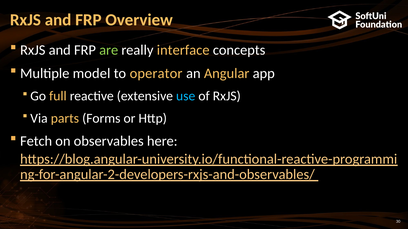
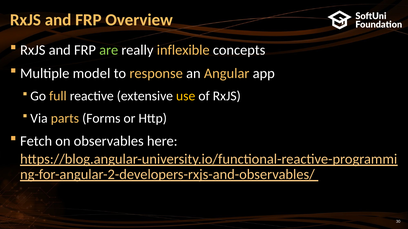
interface: interface -> inflexible (183, 50)
operator: operator -> response (156, 74)
use colour: light blue -> yellow (186, 96)
